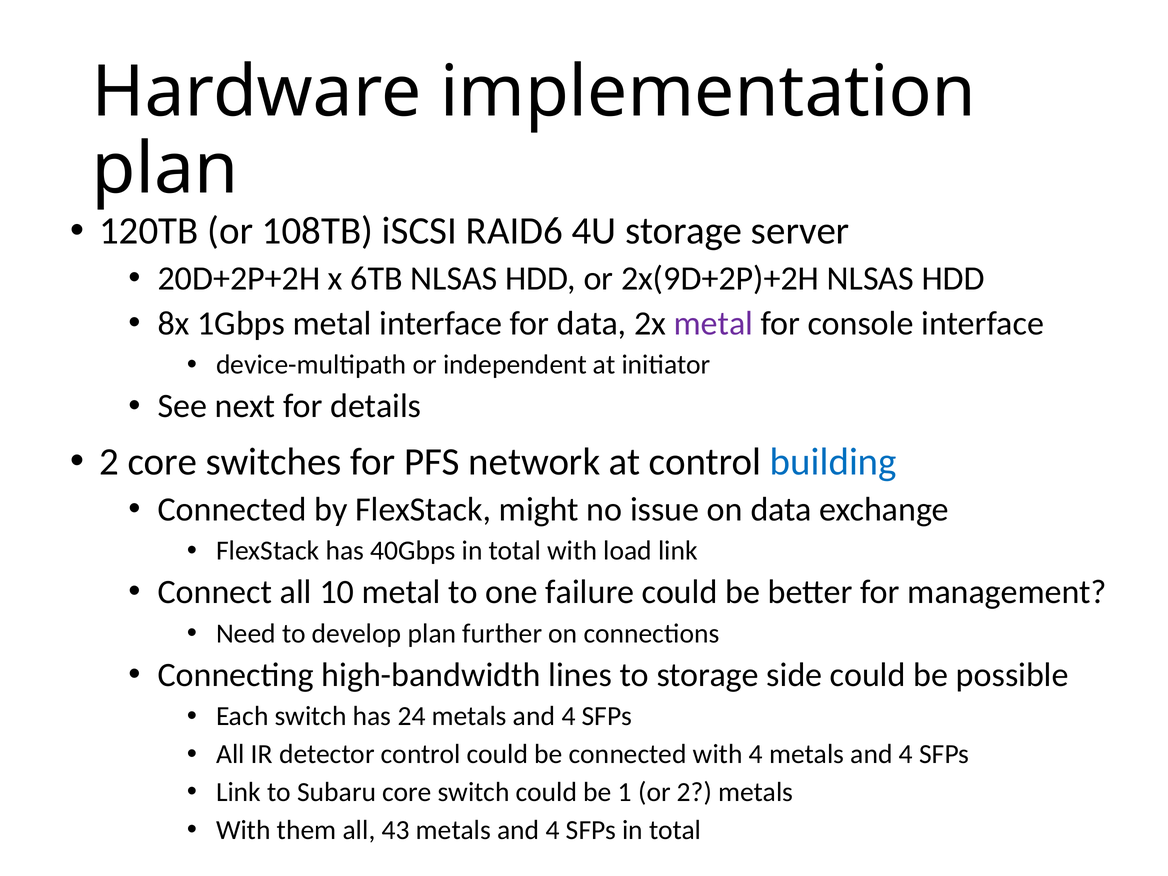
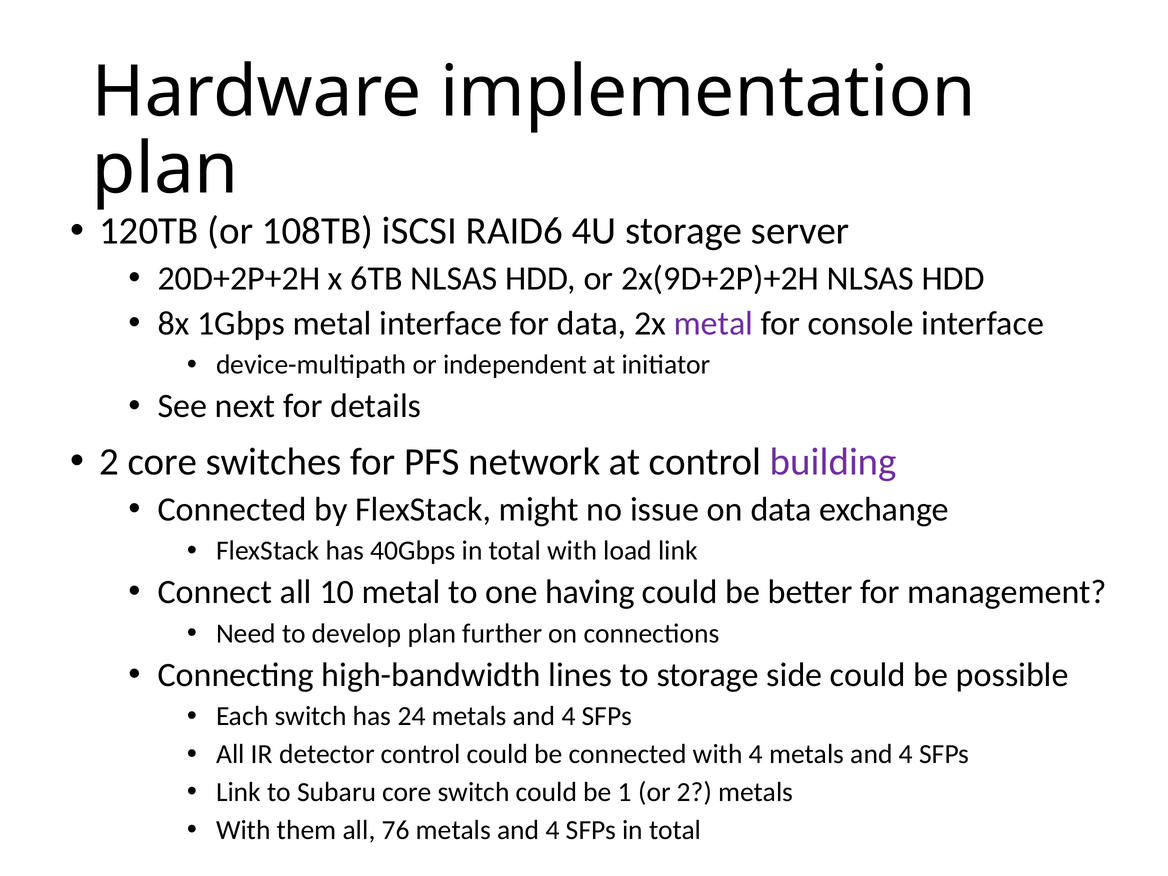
building colour: blue -> purple (833, 462)
failure: failure -> having (590, 592)
43: 43 -> 76 (396, 830)
